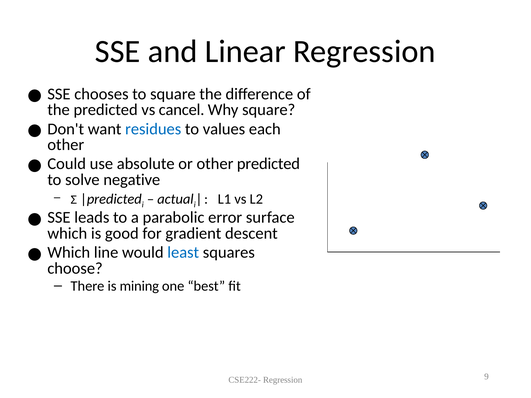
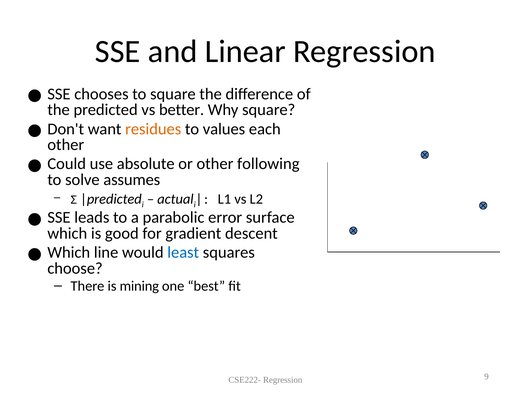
cancel: cancel -> better (182, 110)
residues colour: blue -> orange (153, 129)
other predicted: predicted -> following (268, 164)
negative: negative -> assumes (132, 180)
